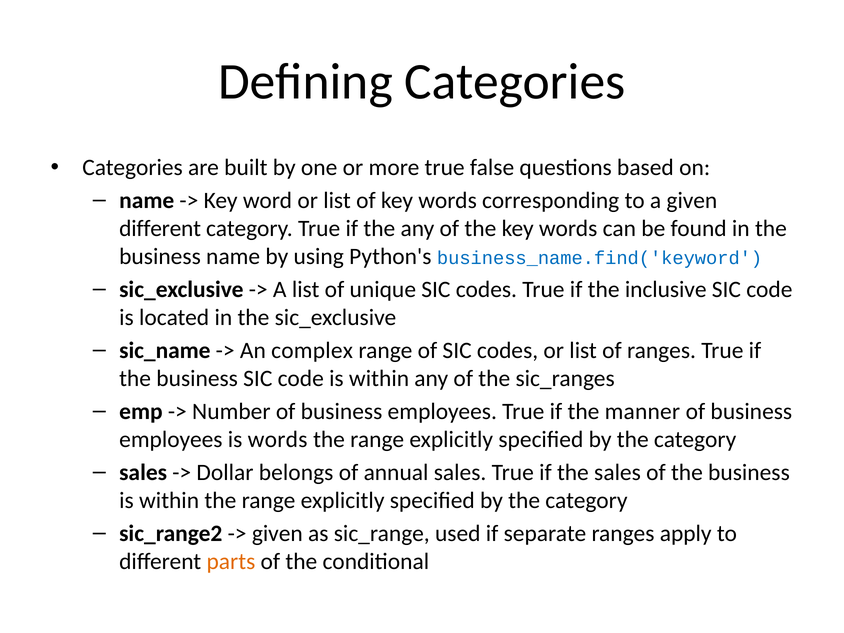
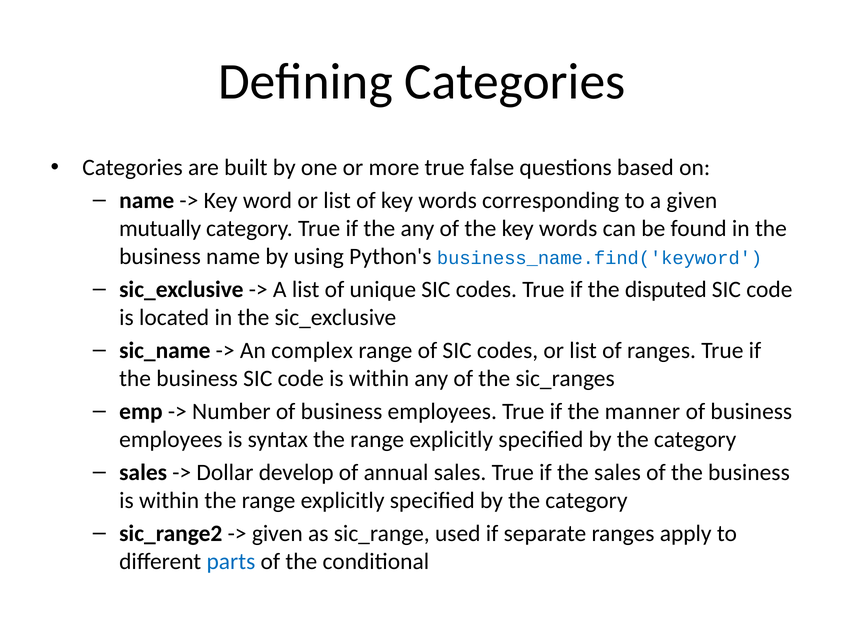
different: different -> mutually (160, 229)
inclusive: inclusive -> disputed (666, 290)
is words: words -> syntax (278, 440)
belongs: belongs -> develop (296, 473)
parts colour: orange -> blue (231, 562)
